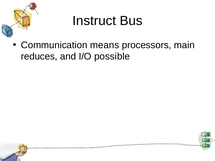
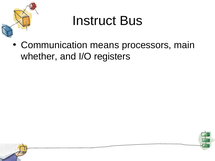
reduces: reduces -> whether (39, 57)
possible: possible -> registers (112, 57)
